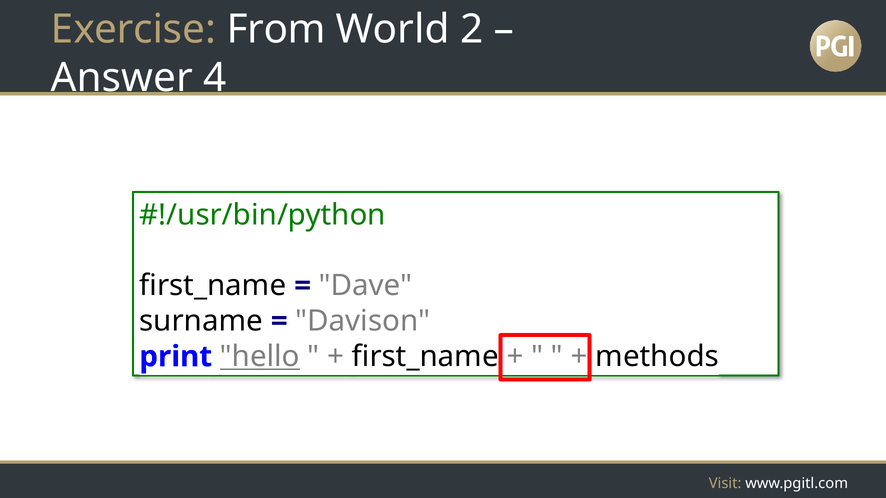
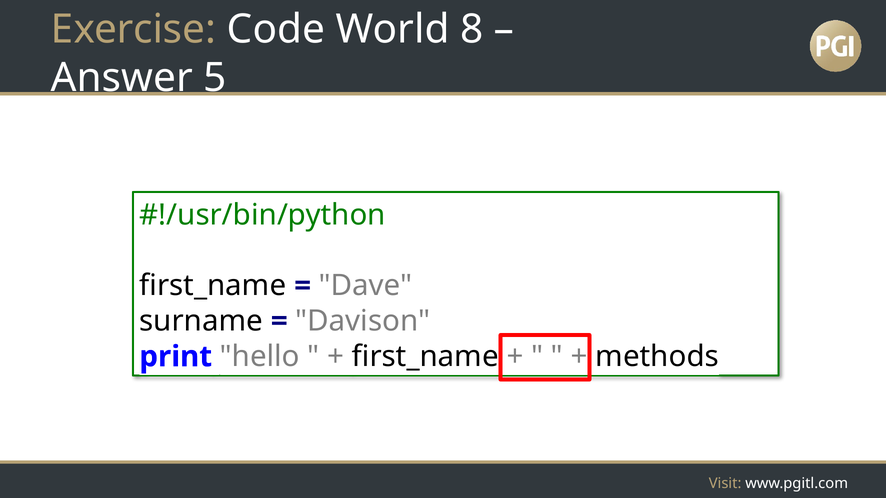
From: From -> Code (276, 29)
2: 2 -> 8 (472, 29)
4: 4 -> 5 (215, 78)
hello underline: present -> none (260, 357)
